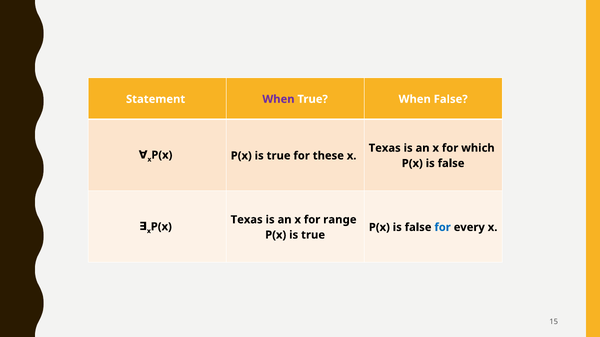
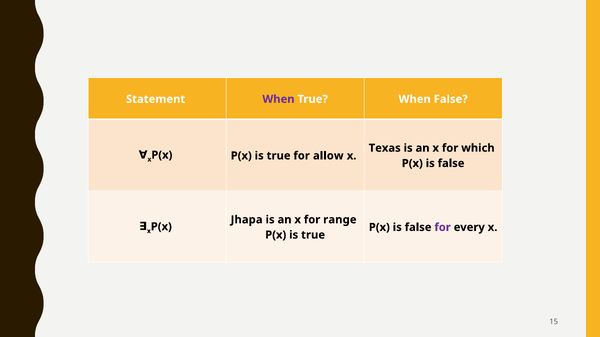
these: these -> allow (328, 156)
Texas: Texas -> Jhapa (247, 220)
for colour: blue -> purple (443, 228)
